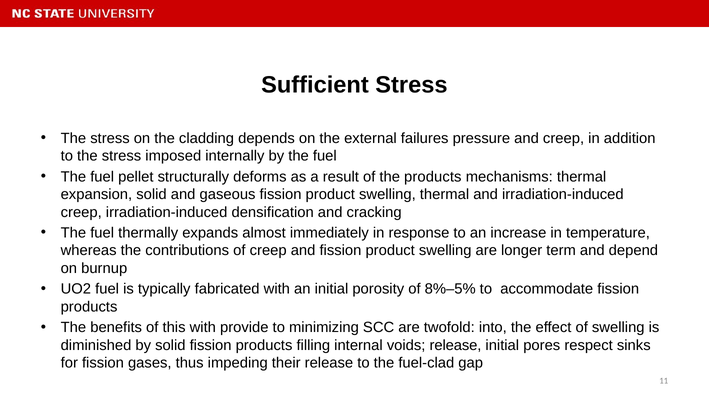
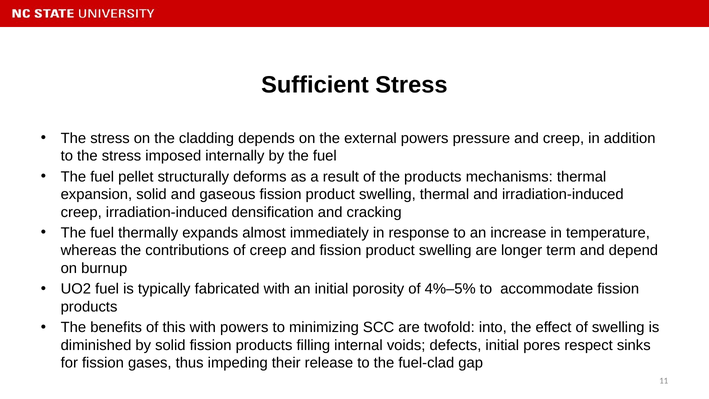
external failures: failures -> powers (425, 138)
8%–5%: 8%–5% -> 4%–5% (450, 289)
with provide: provide -> powers (244, 327)
voids release: release -> defects (455, 345)
